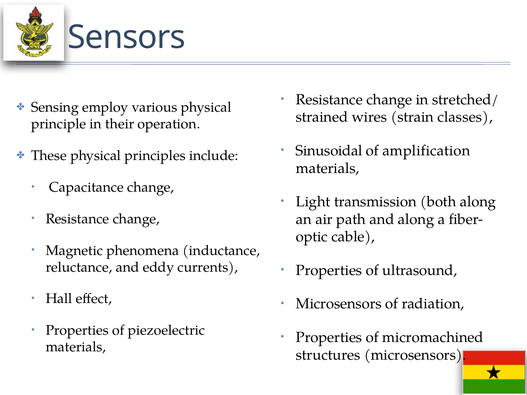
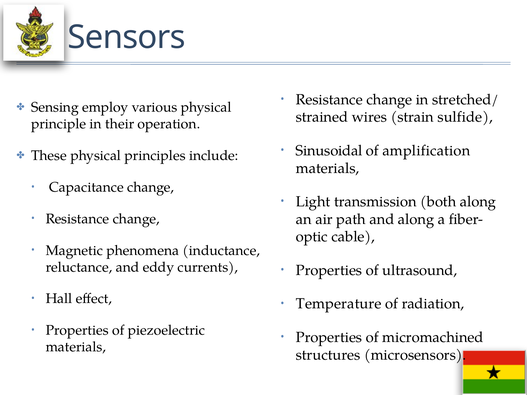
classes: classes -> sulfide (465, 117)
Microsensors: Microsensors -> Temperature (339, 304)
